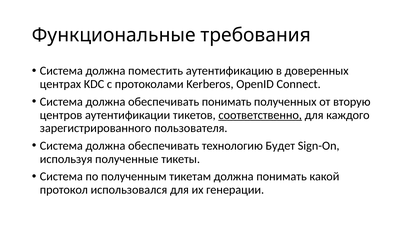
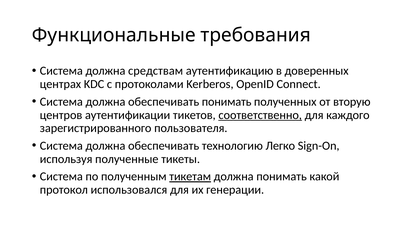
поместить: поместить -> средствам (156, 71)
Будет: Будет -> Легко (280, 146)
тикетам underline: none -> present (190, 176)
